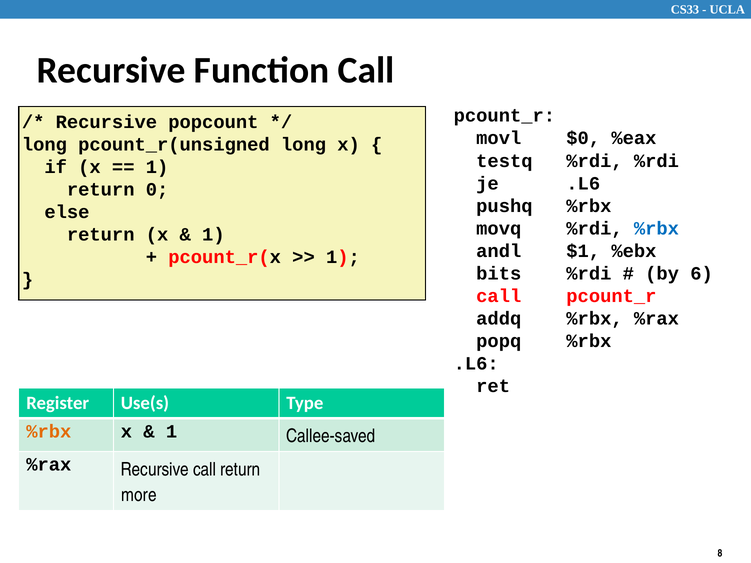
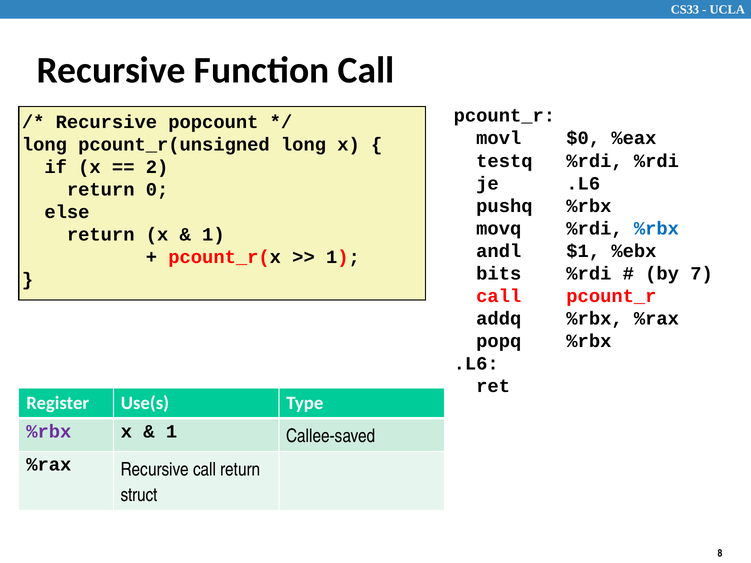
1: 1 -> 2 (157, 167)
6: 6 -> 7 (702, 274)
%rbx colour: orange -> purple (49, 432)
more: more -> struct (139, 495)
